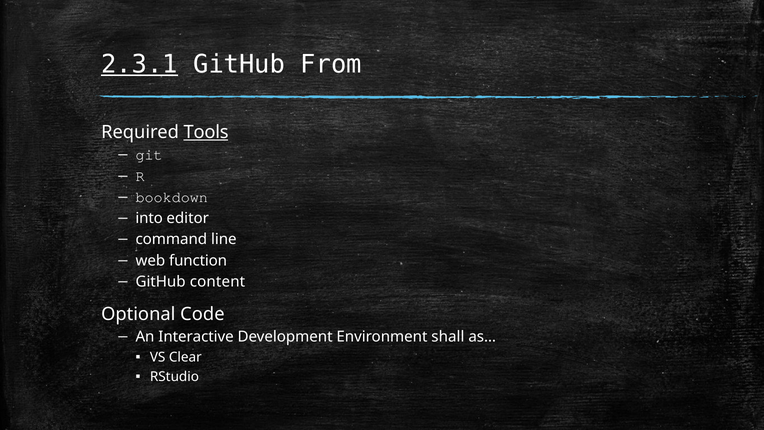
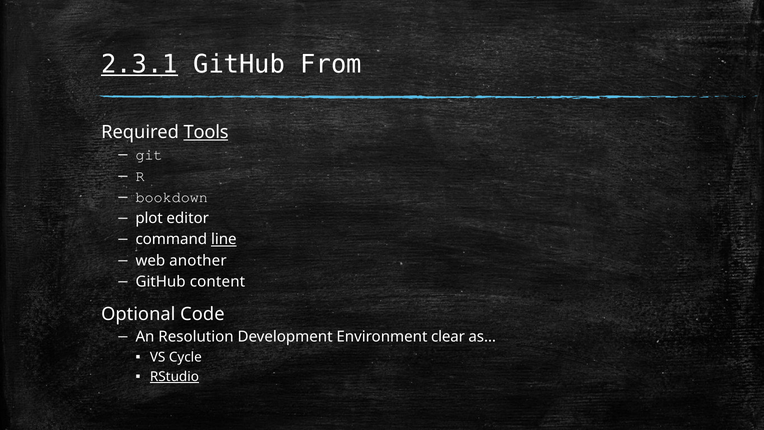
into: into -> plot (149, 218)
line underline: none -> present (224, 239)
function: function -> another (198, 261)
Interactive: Interactive -> Resolution (196, 337)
shall: shall -> clear (448, 337)
Clear: Clear -> Cycle (185, 357)
RStudio underline: none -> present (174, 377)
